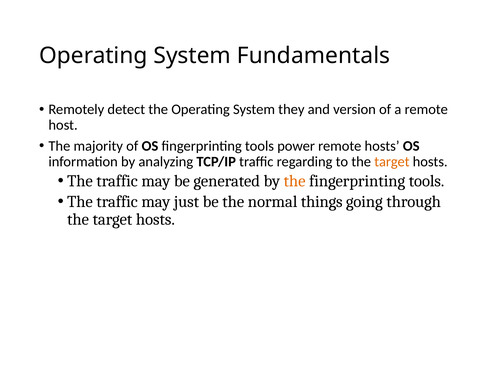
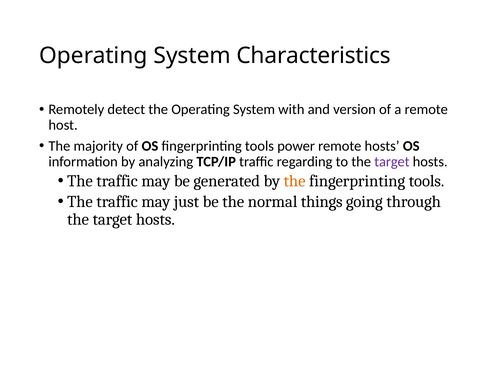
Fundamentals: Fundamentals -> Characteristics (314, 56)
they: they -> with (291, 109)
target colour: orange -> purple (392, 162)
